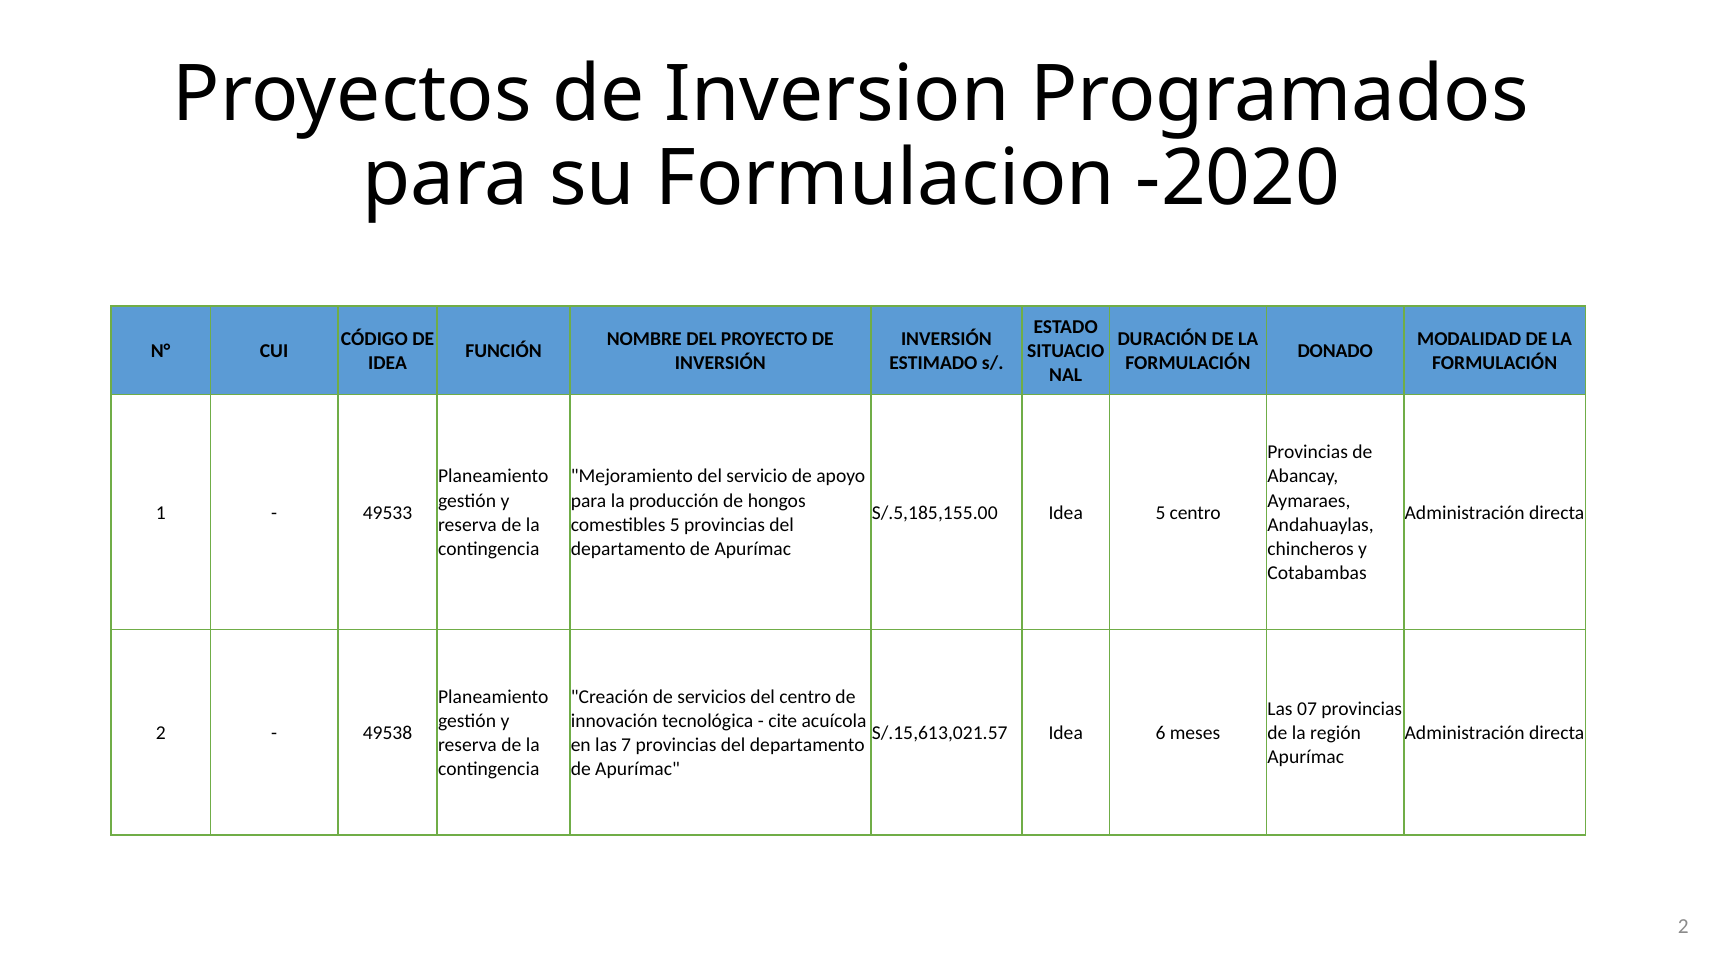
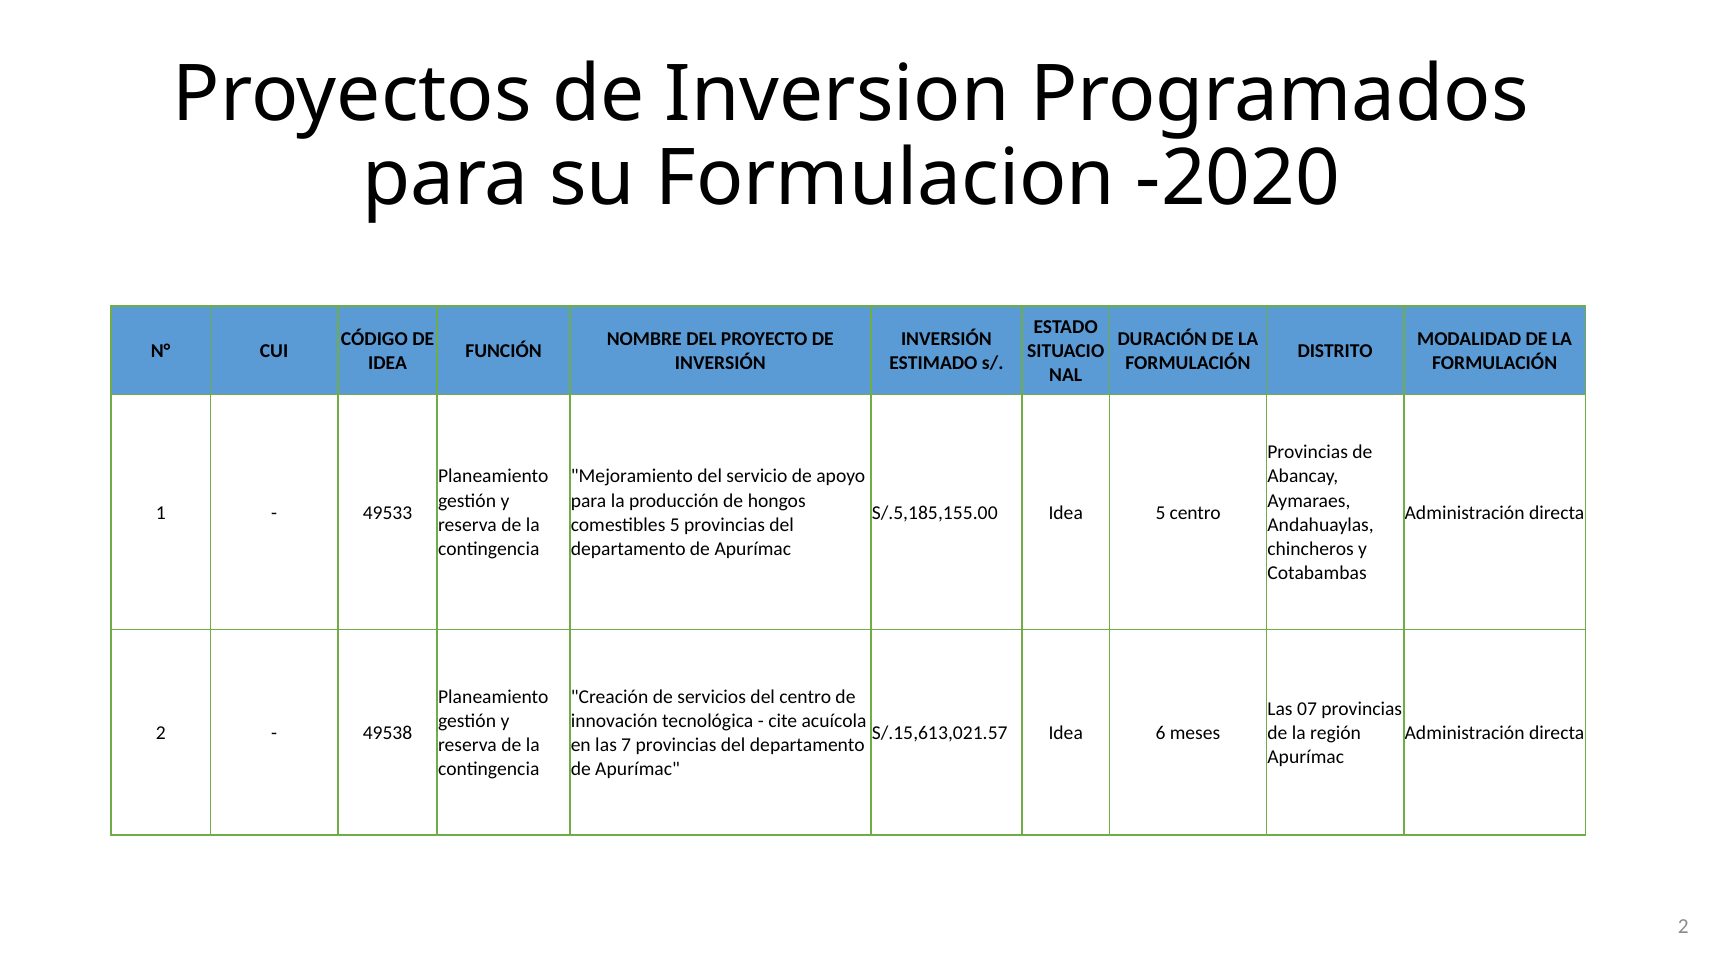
DONADO: DONADO -> DISTRITO (1335, 351)
